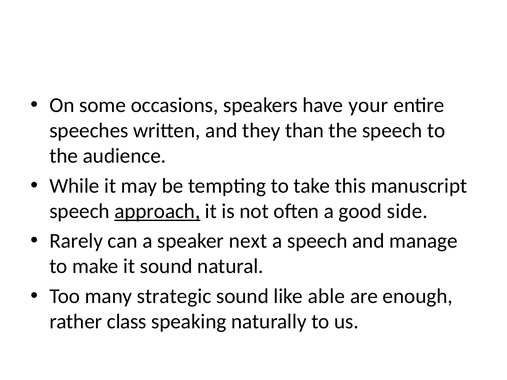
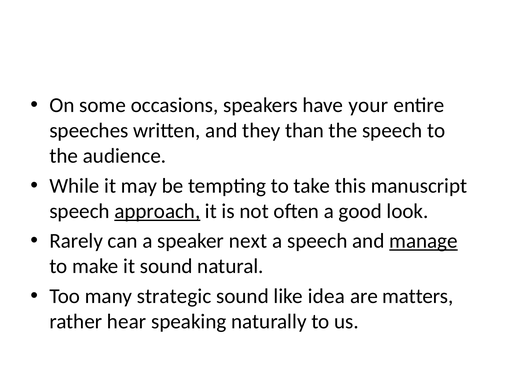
side: side -> look (407, 211)
manage underline: none -> present (423, 241)
able: able -> idea (326, 296)
enough: enough -> matters (418, 296)
class: class -> hear (127, 322)
